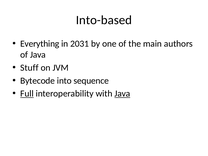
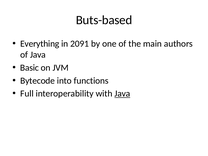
Into-based: Into-based -> Buts-based (104, 20)
2031: 2031 -> 2091 (80, 44)
Stuff: Stuff -> Basic (29, 68)
sequence: sequence -> functions (91, 81)
Full underline: present -> none (27, 94)
